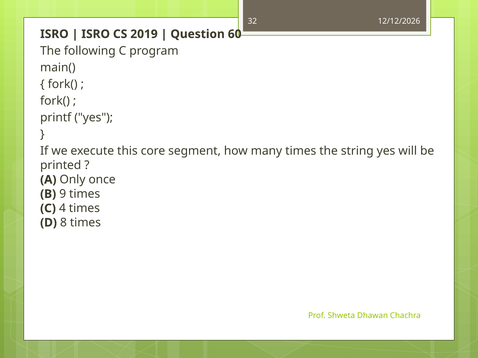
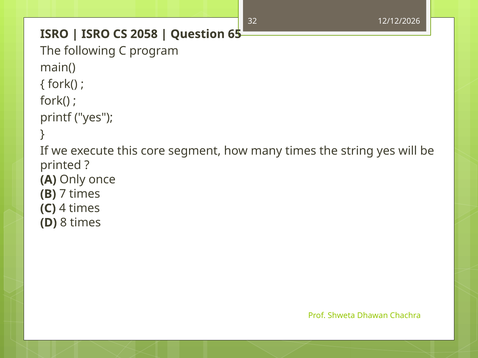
2019: 2019 -> 2058 (144, 34)
60: 60 -> 65 (235, 34)
9: 9 -> 7 (63, 194)
